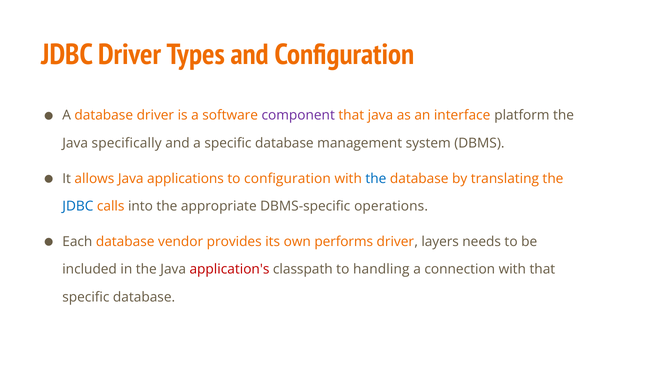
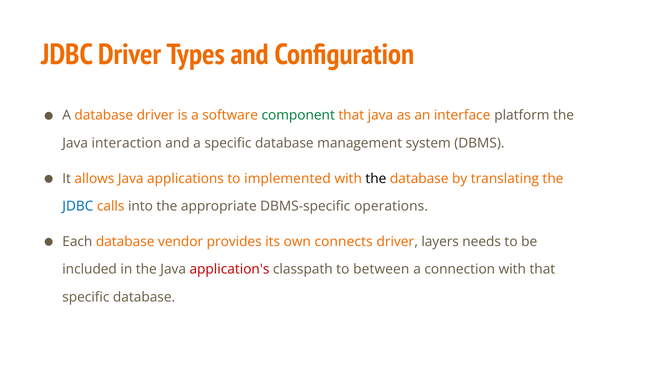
component colour: purple -> green (298, 116)
specifically: specifically -> interaction (127, 144)
to configuration: configuration -> implemented (287, 179)
the colour: blue -> black (376, 179)
performs: performs -> connects (344, 242)
handling: handling -> between (381, 270)
